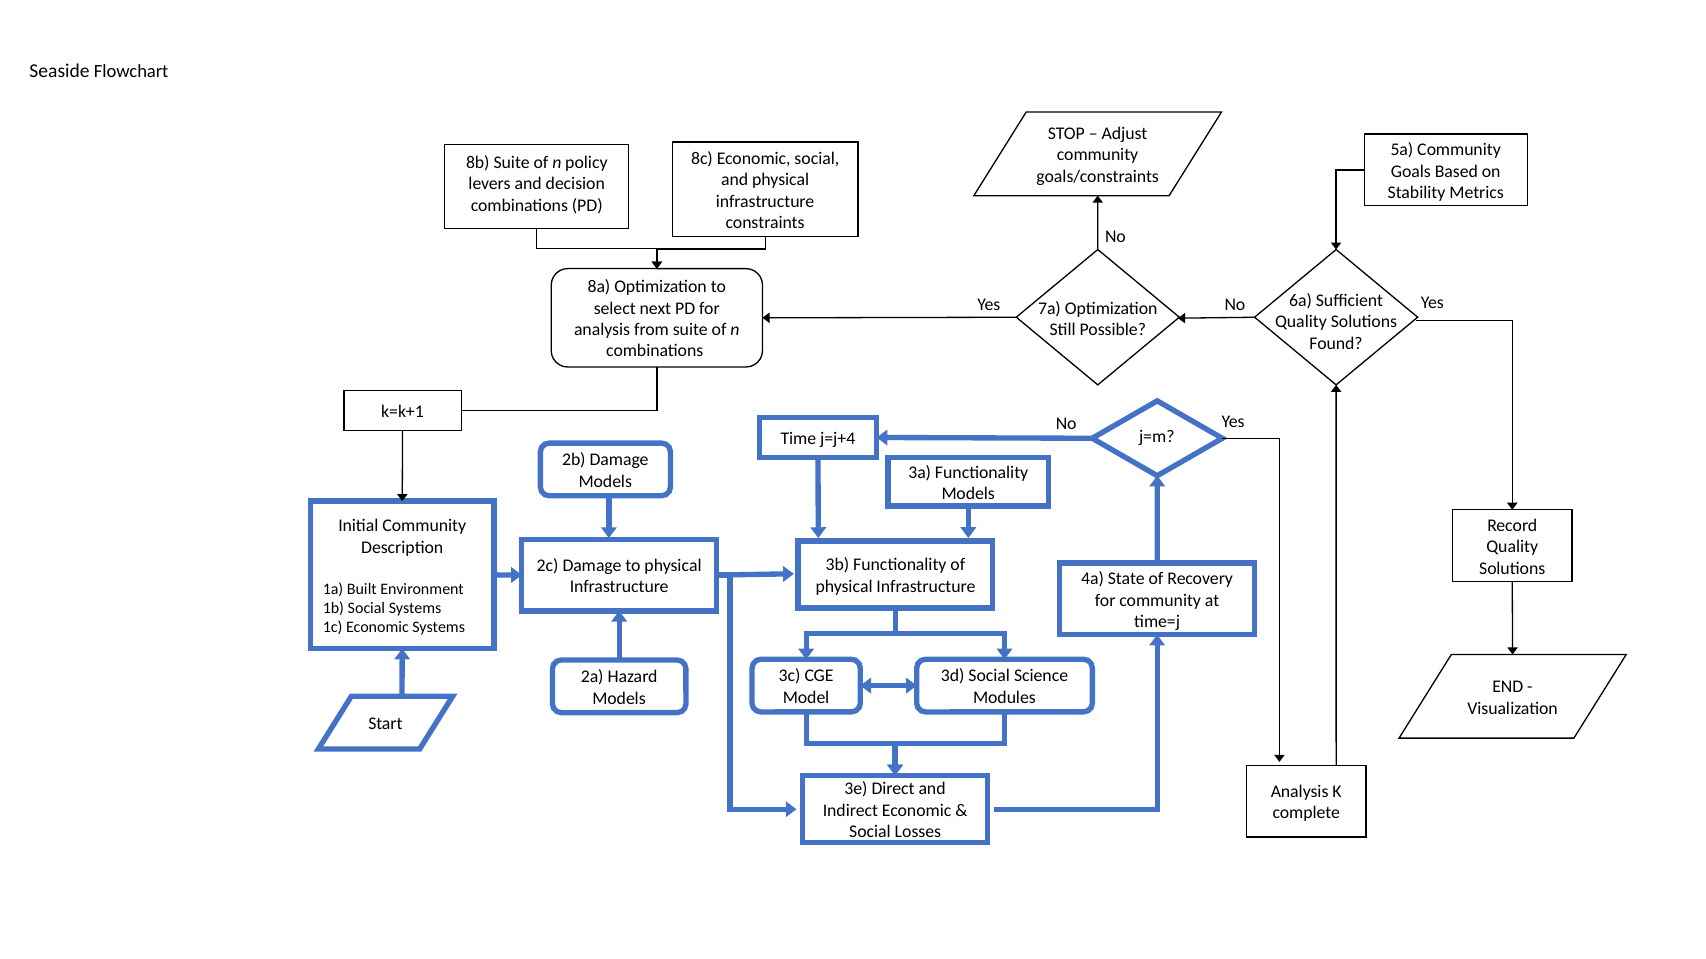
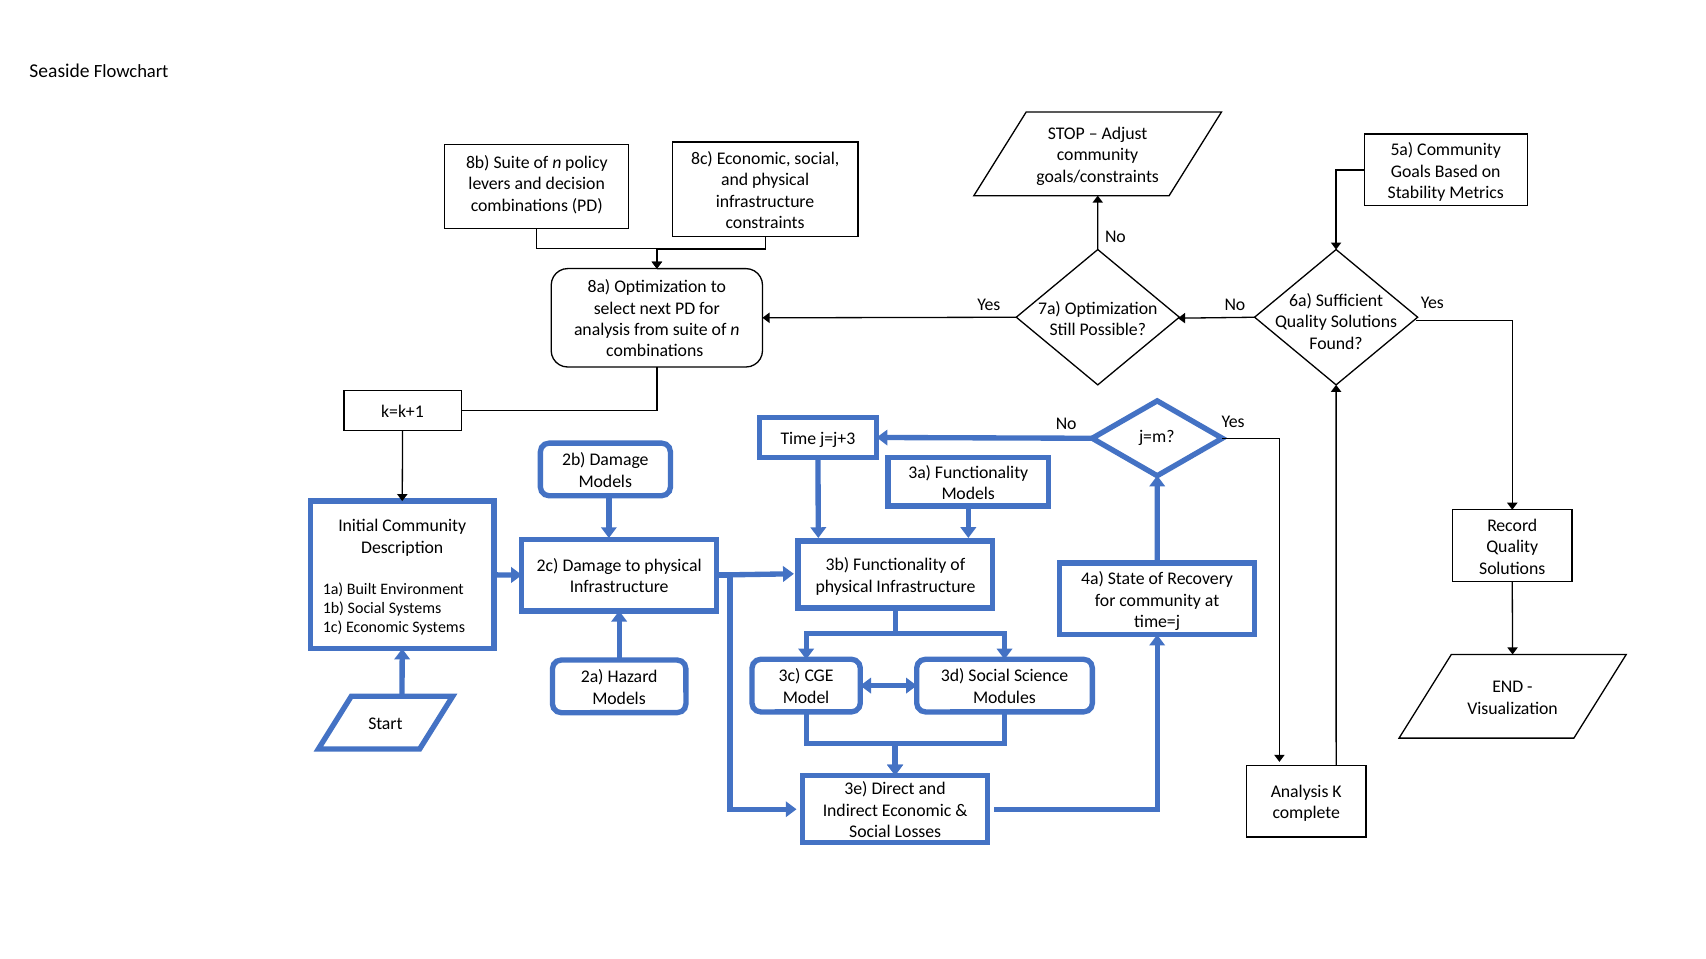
j=j+4: j=j+4 -> j=j+3 (838, 439)
